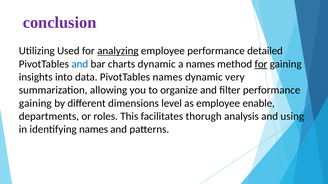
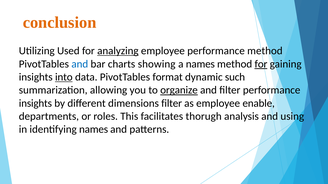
conclusion colour: purple -> orange (60, 23)
performance detailed: detailed -> method (265, 51)
charts dynamic: dynamic -> showing (157, 64)
into underline: none -> present (64, 77)
PivotTables names: names -> format (168, 77)
very: very -> such (235, 77)
organize underline: none -> present (179, 90)
gaining: gaining -> insights (35, 103)
dimensions level: level -> filter (172, 103)
